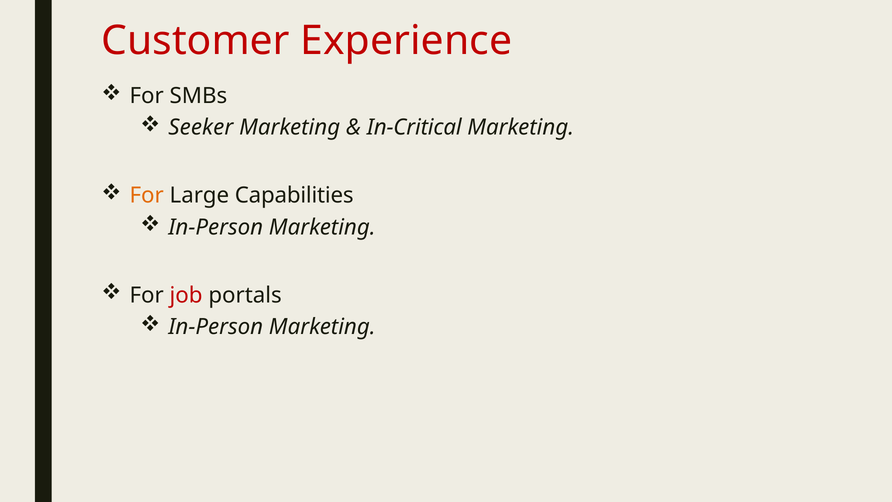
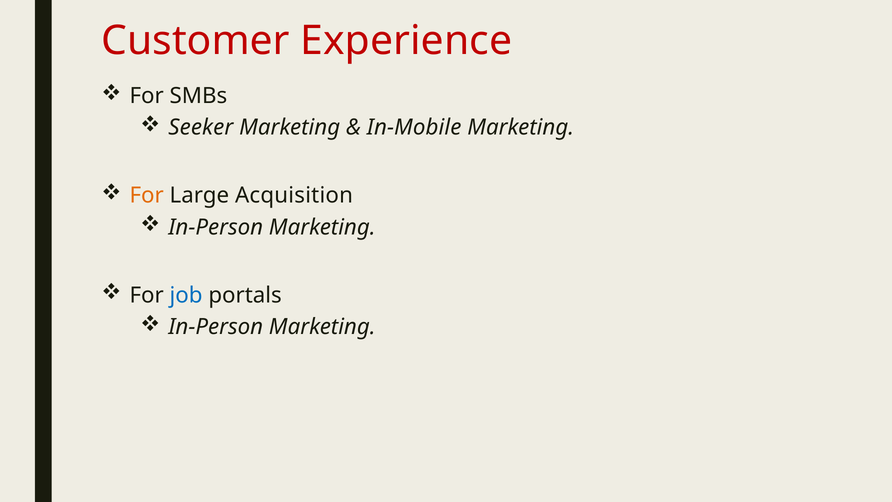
In-Critical: In-Critical -> In-Mobile (414, 127)
Capabilities: Capabilities -> Acquisition (294, 195)
job colour: red -> blue (186, 295)
